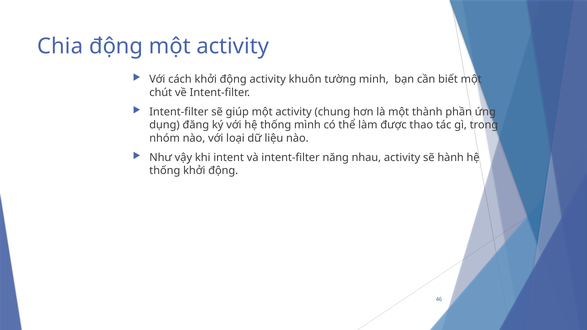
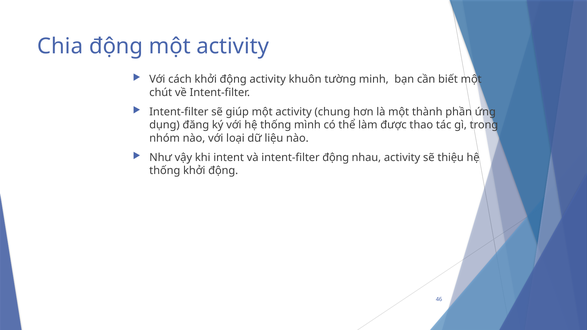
intent-filter năng: năng -> động (336, 158)
hành: hành -> thiệu (451, 158)
